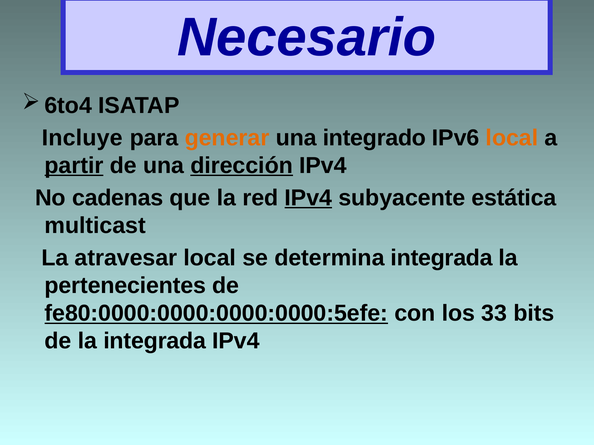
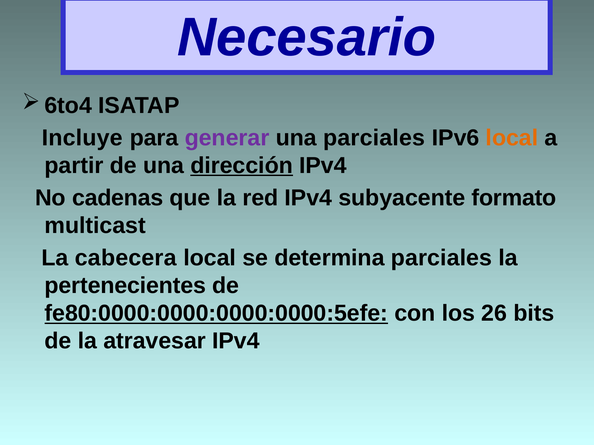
generar colour: orange -> purple (227, 138)
una integrado: integrado -> parciales (374, 138)
partir underline: present -> none (74, 166)
IPv4 underline: present -> none (308, 198)
estática: estática -> formato (514, 198)
atravesar: atravesar -> cabecera (126, 258)
determina integrada: integrada -> parciales (442, 258)
33: 33 -> 26 (494, 314)
la integrada: integrada -> atravesar (155, 341)
